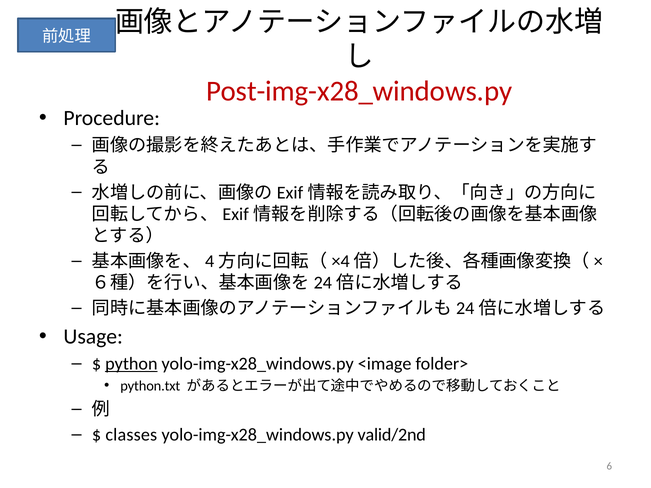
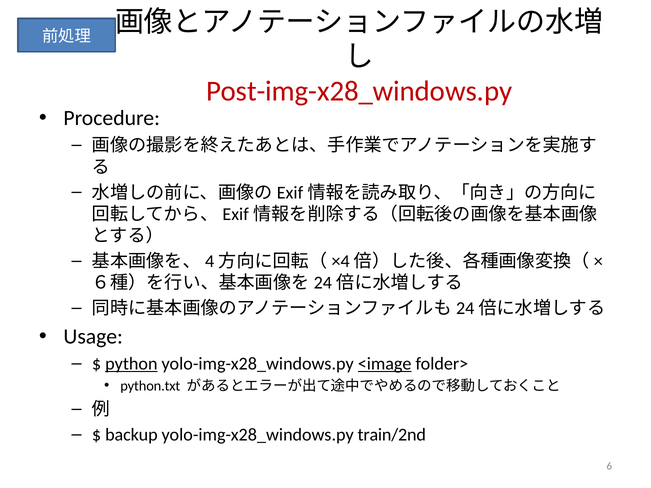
<image underline: none -> present (385, 364)
classes: classes -> backup (131, 435)
valid/2nd: valid/2nd -> train/2nd (392, 435)
